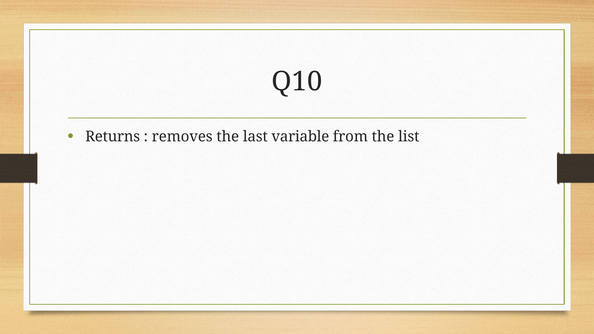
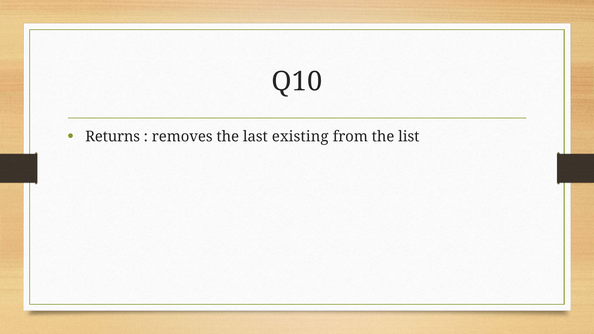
variable: variable -> existing (300, 137)
